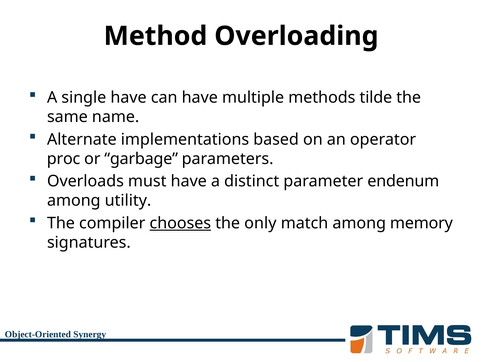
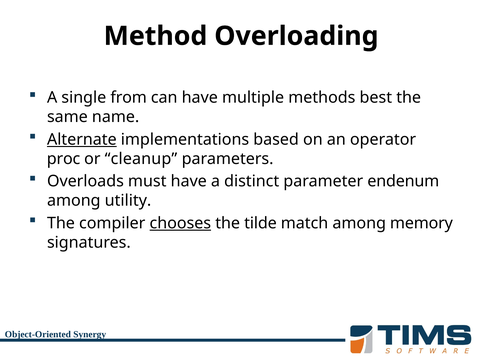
single have: have -> from (129, 98)
tilde: tilde -> best (376, 98)
Alternate underline: none -> present (82, 139)
garbage: garbage -> cleanup (141, 159)
only: only -> tilde (260, 223)
